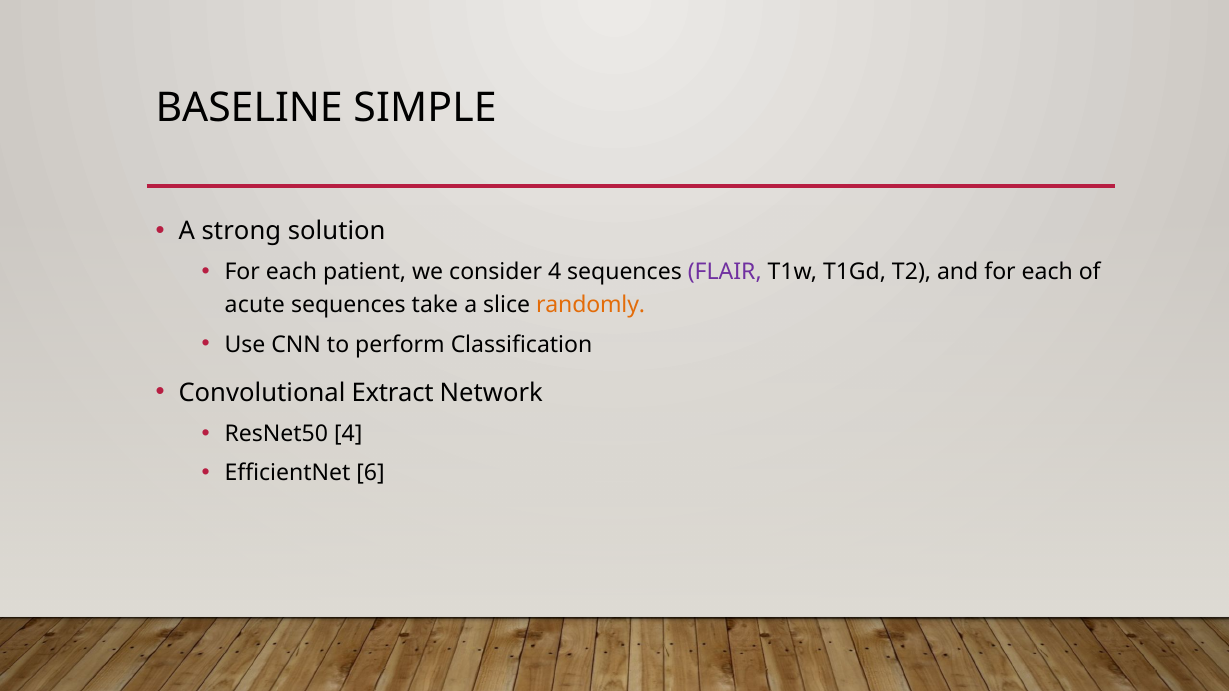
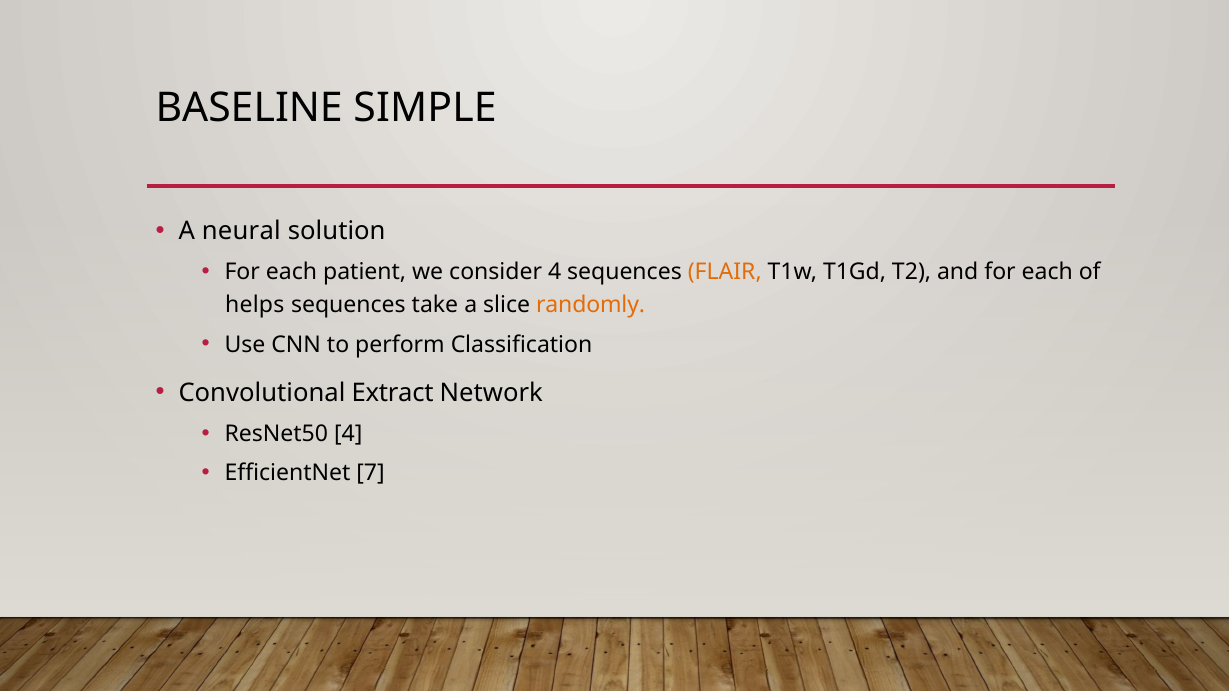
strong: strong -> neural (241, 231)
FLAIR colour: purple -> orange (725, 272)
acute: acute -> helps (255, 305)
6: 6 -> 7 (371, 474)
